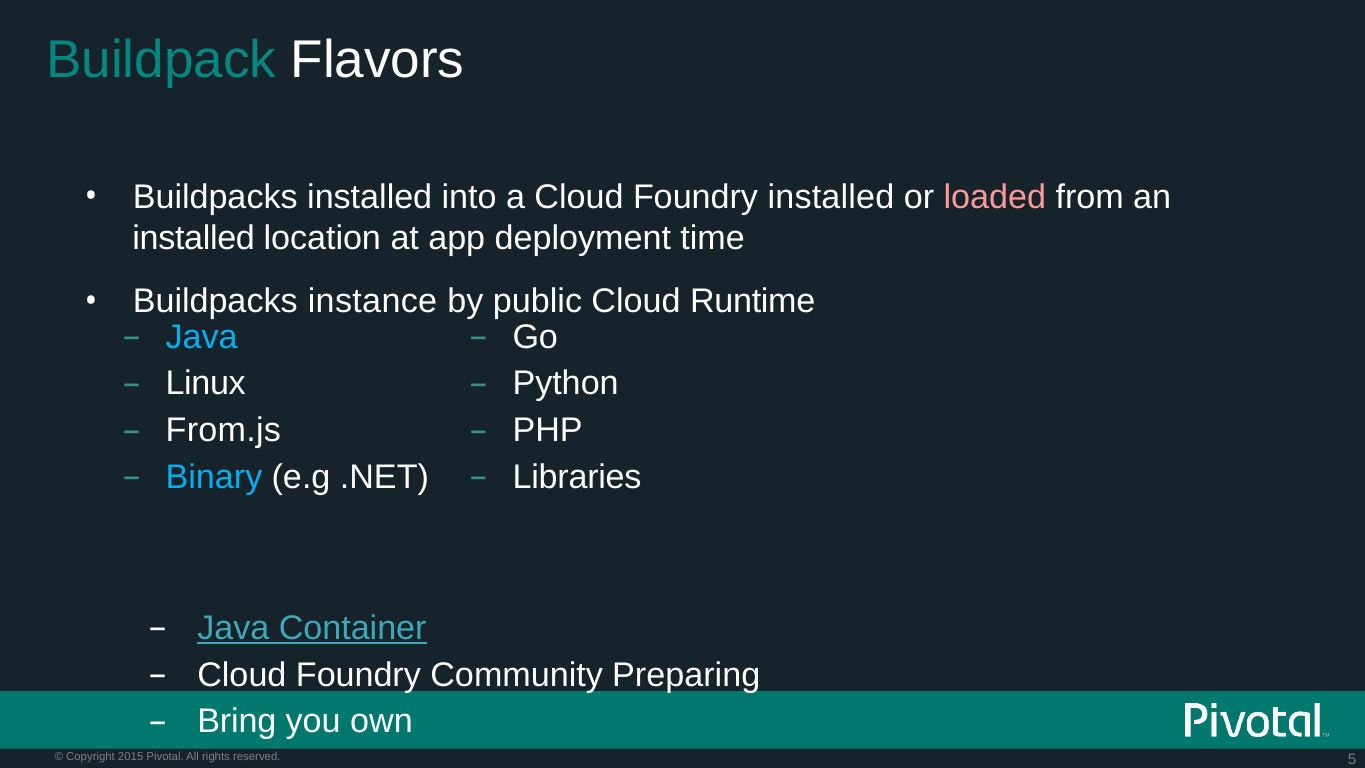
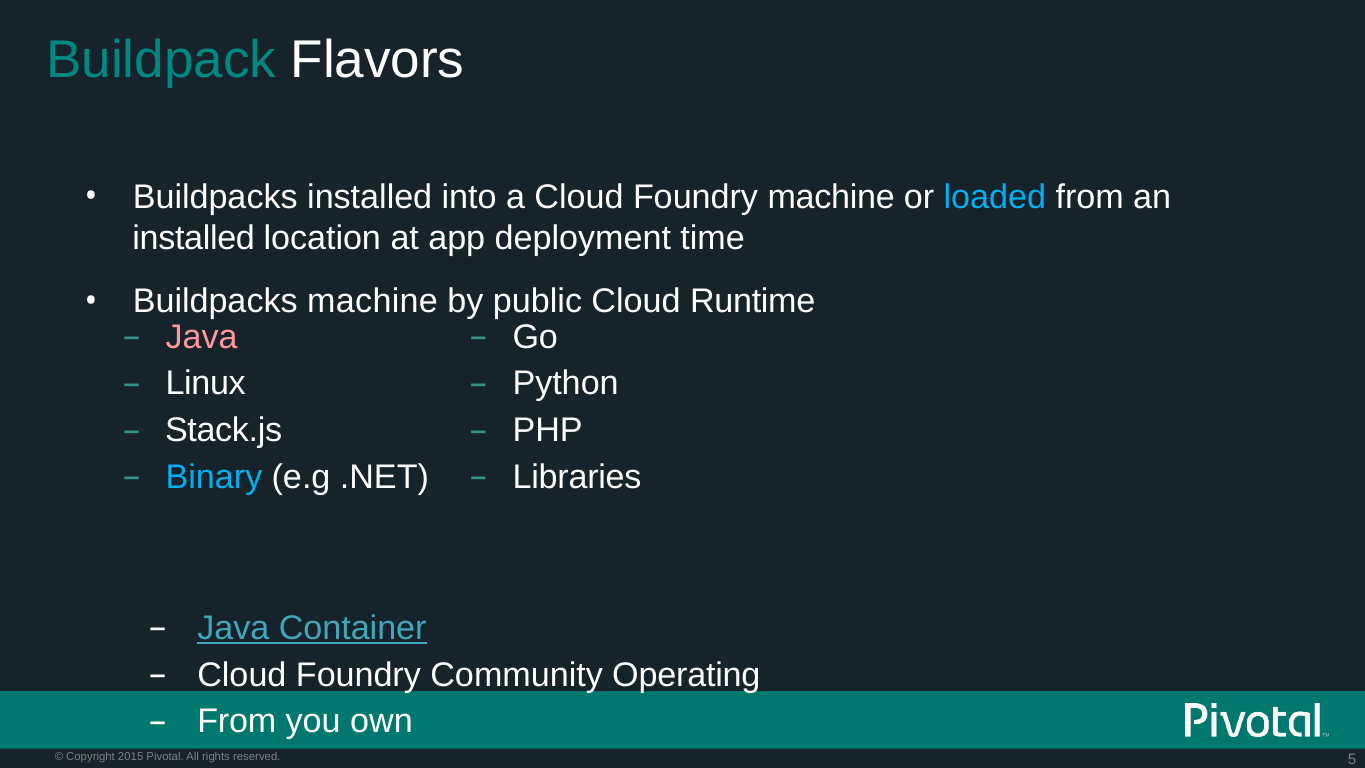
Foundry installed: installed -> machine (831, 197)
loaded colour: pink -> light blue (995, 197)
Buildpacks instance: instance -> machine (373, 302)
Java colour: light blue -> pink (202, 337)
From.js: From.js -> Stack.js (224, 430)
Preparing: Preparing -> Operating (686, 675)
Bring: Bring -> From (237, 721)
